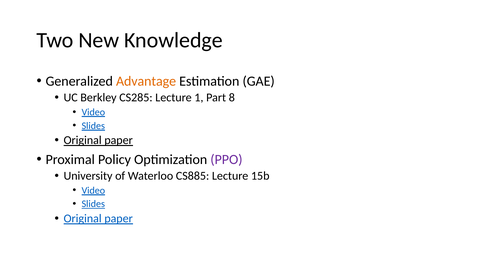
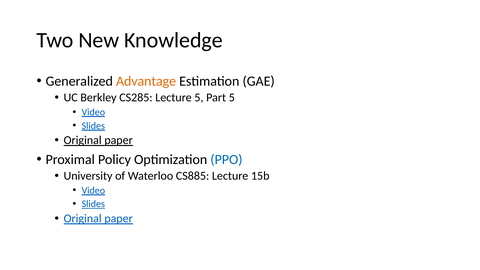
Lecture 1: 1 -> 5 (199, 98)
Part 8: 8 -> 5 (232, 98)
PPO colour: purple -> blue (226, 159)
